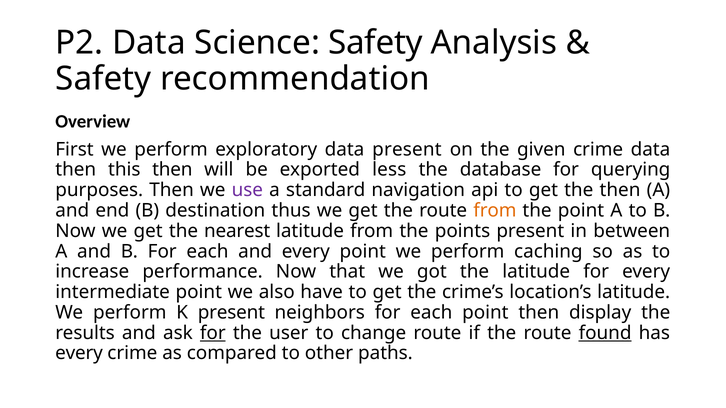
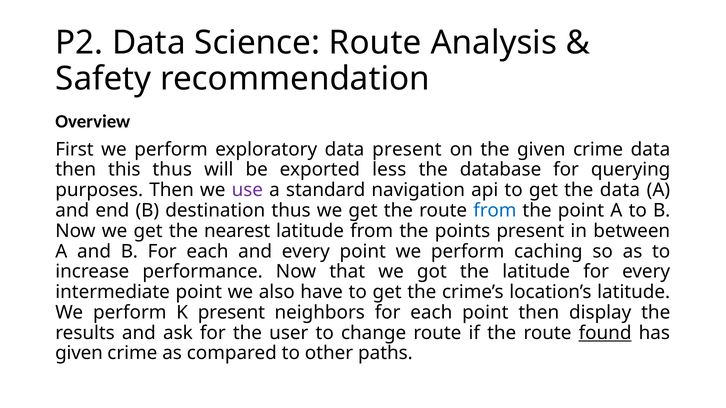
Science Safety: Safety -> Route (375, 43)
this then: then -> thus (172, 170)
the then: then -> data (620, 190)
from colour: orange -> blue (495, 211)
for underline: present -> none (213, 333)
every: every -> given (79, 354)
